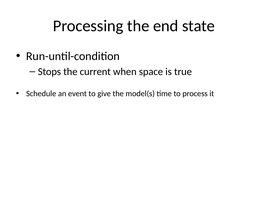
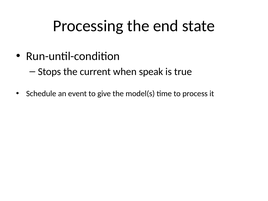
space: space -> speak (151, 72)
